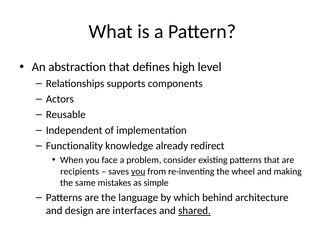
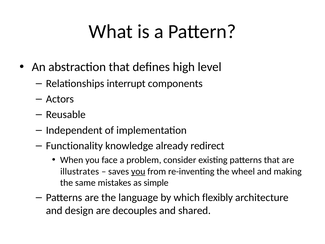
supports: supports -> interrupt (126, 83)
recipients: recipients -> illustrates (80, 171)
behind: behind -> flexibly (218, 197)
interfaces: interfaces -> decouples (135, 210)
shared underline: present -> none (194, 210)
